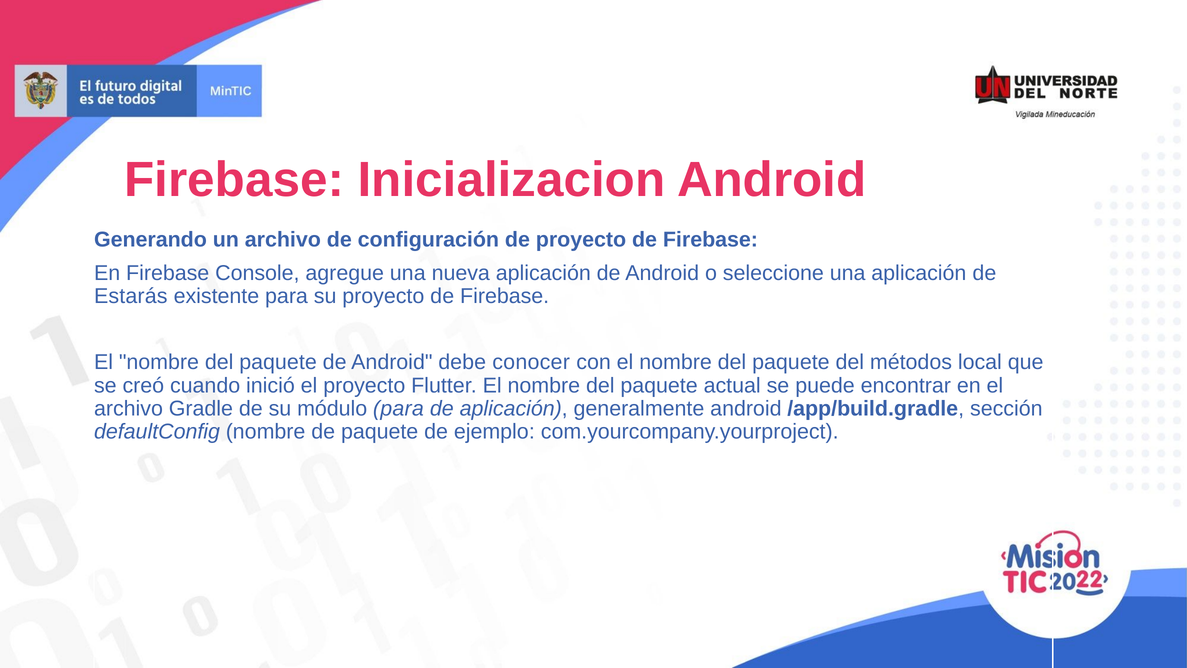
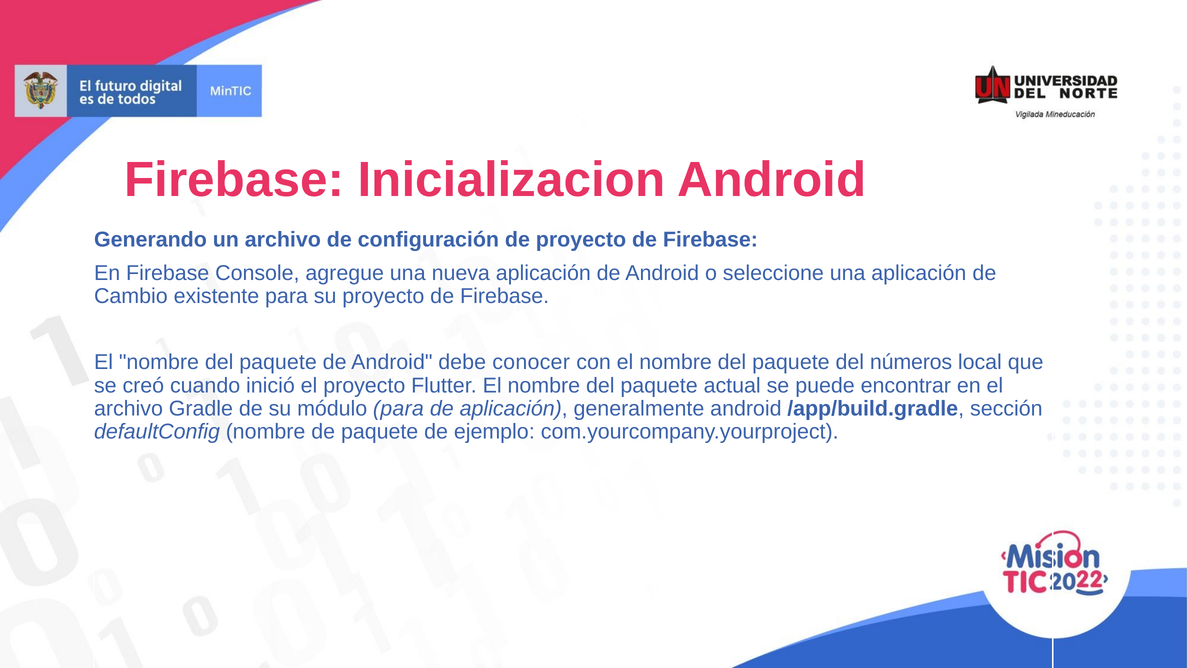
Estarás: Estarás -> Cambio (131, 296)
métodos: métodos -> números (911, 362)
